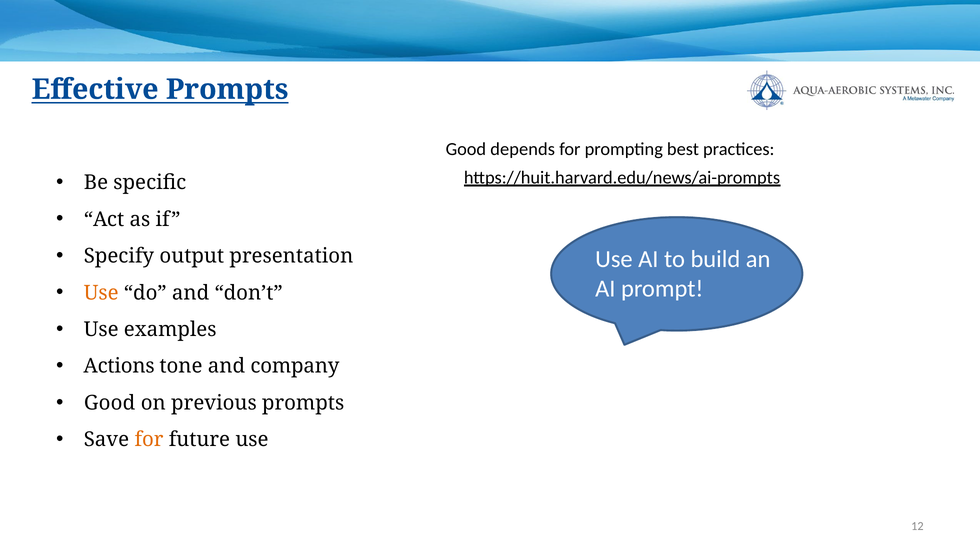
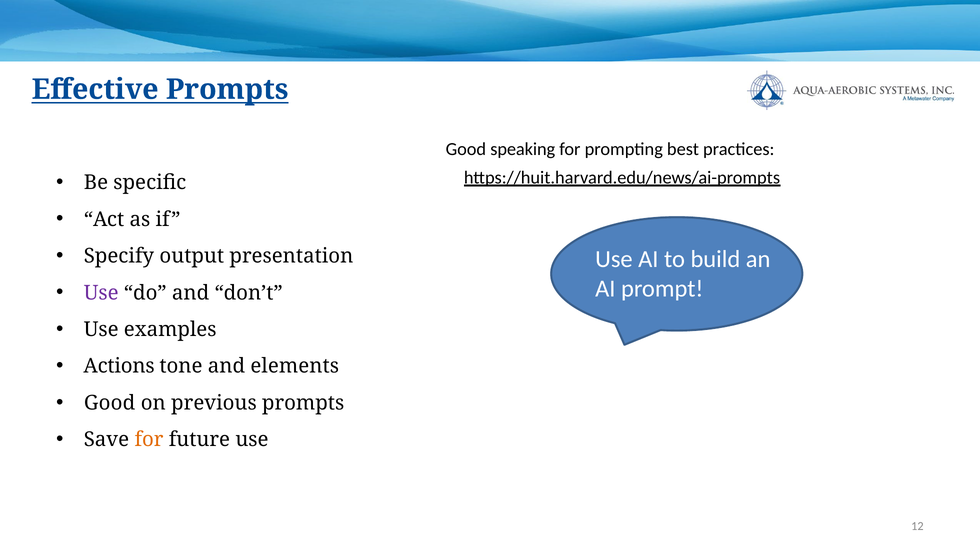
depends: depends -> speaking (523, 149)
Use colour: orange -> purple (101, 293)
company: company -> elements (295, 366)
